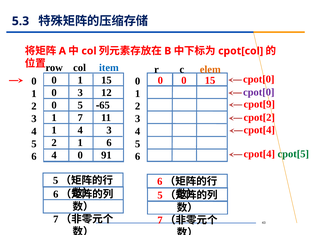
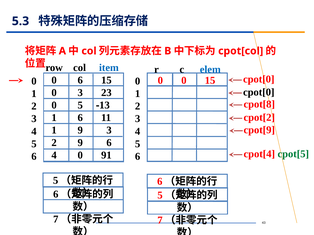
elem colour: orange -> blue (210, 69)
1: 1 -> 6 (80, 80)
cpot[0 colour: purple -> black (259, 92)
12: 12 -> 23 (106, 93)
cpot[9: cpot[9 -> cpot[8 (259, 104)
65: 65 -> 13 (105, 105)
1 7: 7 -> 6 (80, 118)
cpot[4: cpot[4 -> cpot[9 (259, 130)
1 4: 4 -> 9 (80, 130)
2 1: 1 -> 9 (80, 143)
